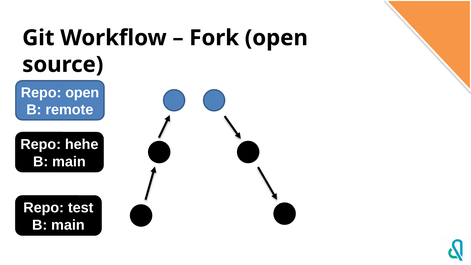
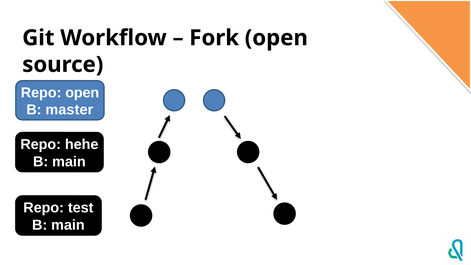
remote: remote -> master (69, 110)
